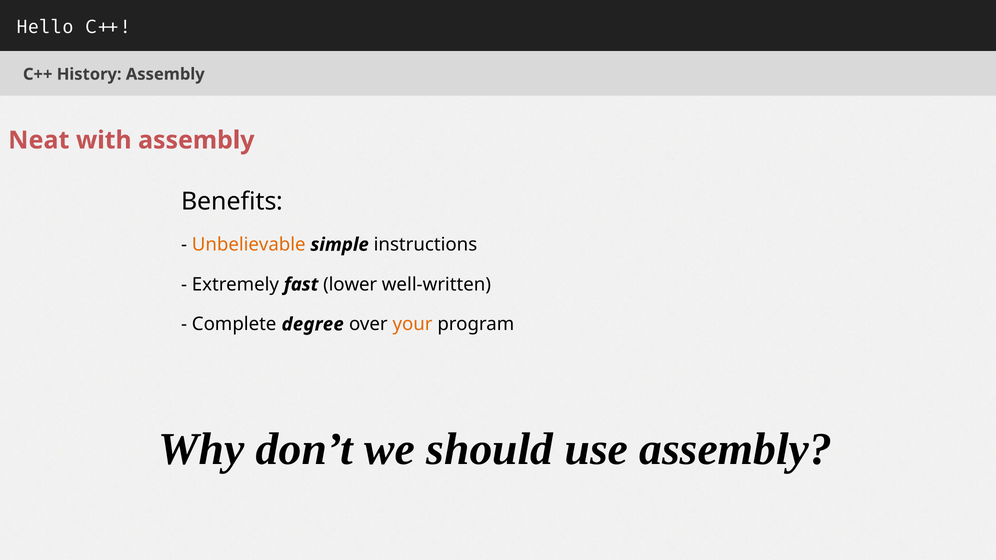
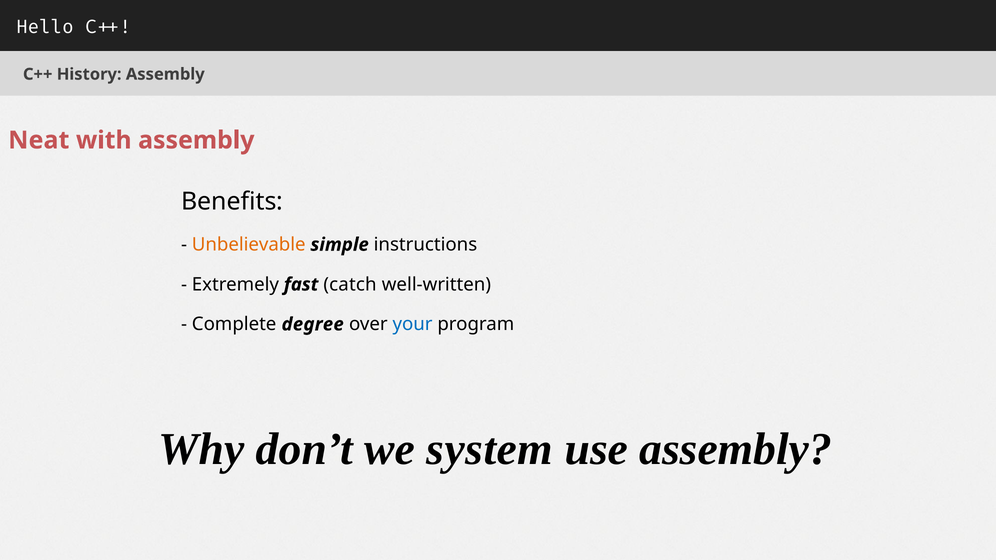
lower: lower -> catch (350, 285)
your colour: orange -> blue (413, 324)
should: should -> system (490, 449)
